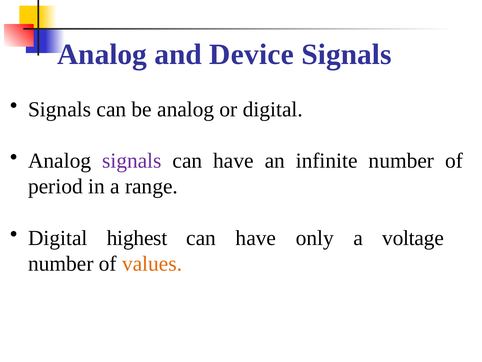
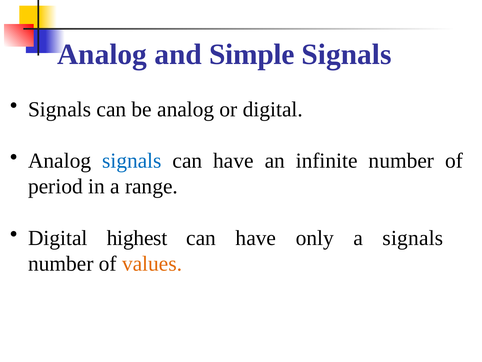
Device: Device -> Simple (252, 54)
signals colour: purple -> blue (132, 161)
a voltage: voltage -> signals (413, 238)
